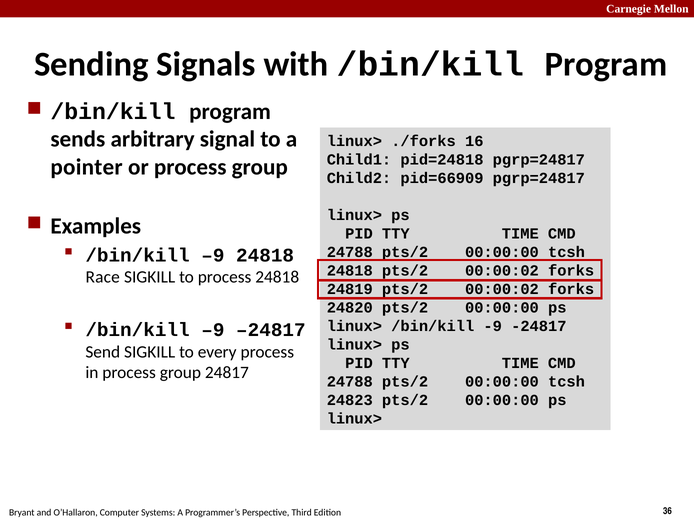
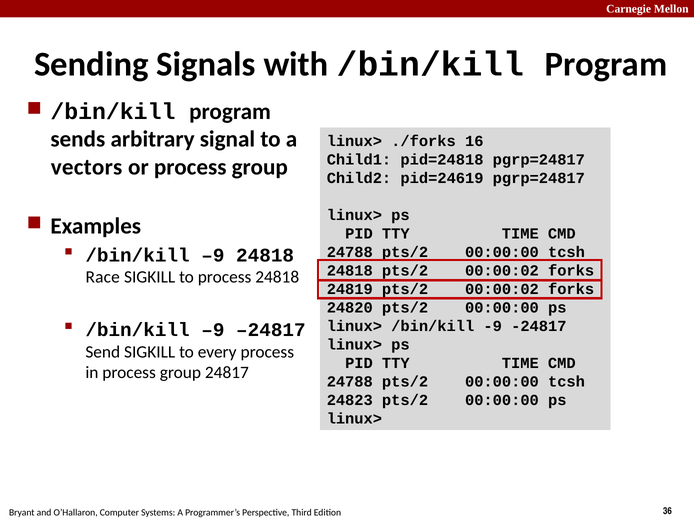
pointer: pointer -> vectors (87, 167)
pid=66909: pid=66909 -> pid=24619 (442, 178)
